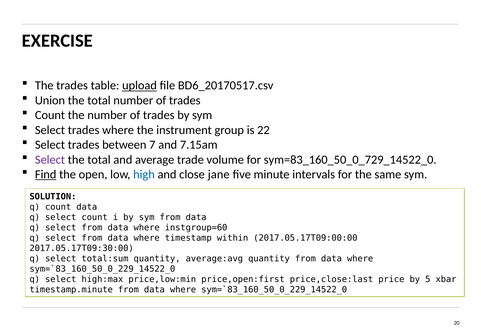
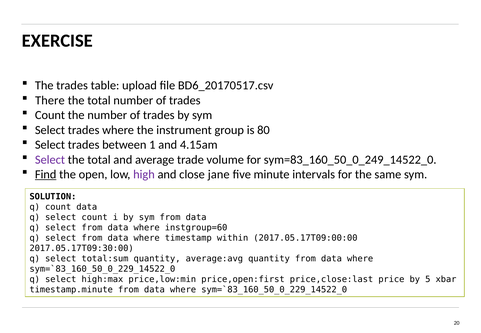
upload underline: present -> none (139, 86)
Union: Union -> There (50, 100)
22: 22 -> 80 (263, 130)
7: 7 -> 1 (152, 145)
7.15am: 7.15am -> 4.15am (199, 145)
sym=83_160_50_0_729_14522_0: sym=83_160_50_0_729_14522_0 -> sym=83_160_50_0_249_14522_0 (350, 160)
high colour: blue -> purple (144, 174)
